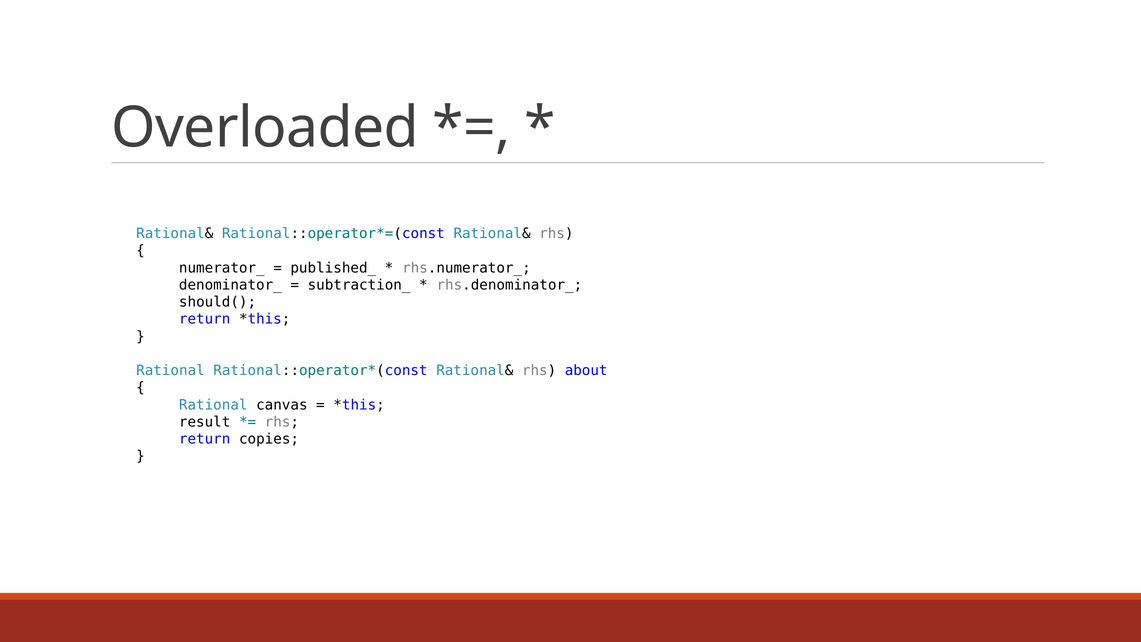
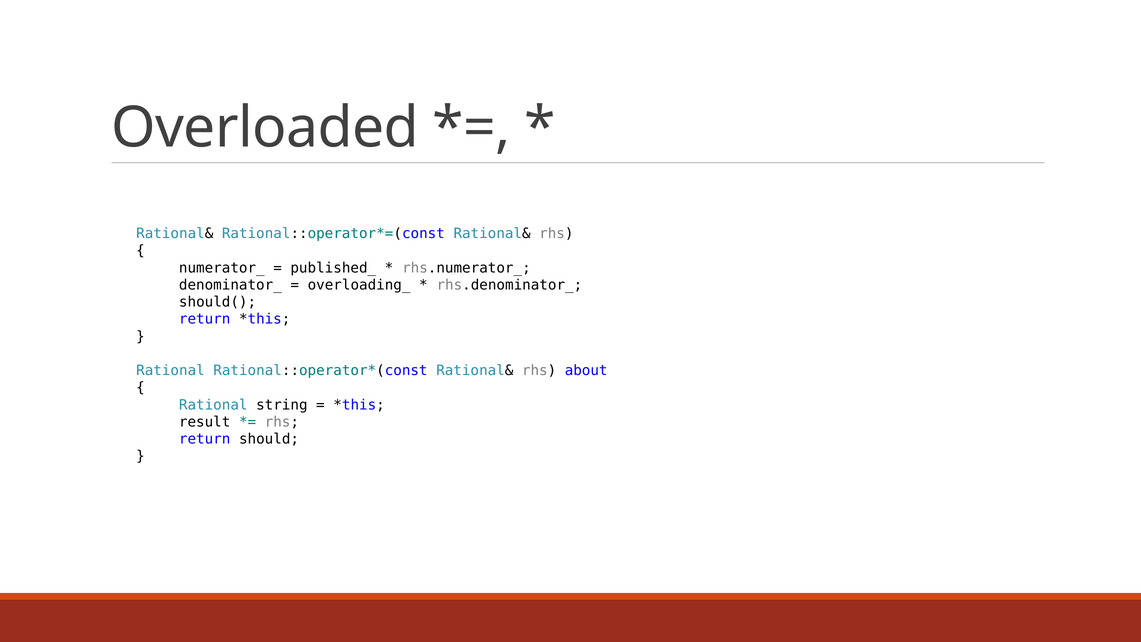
subtraction_: subtraction_ -> overloading_ (359, 285)
canvas: canvas -> string (282, 405)
copies: copies -> should (269, 439)
